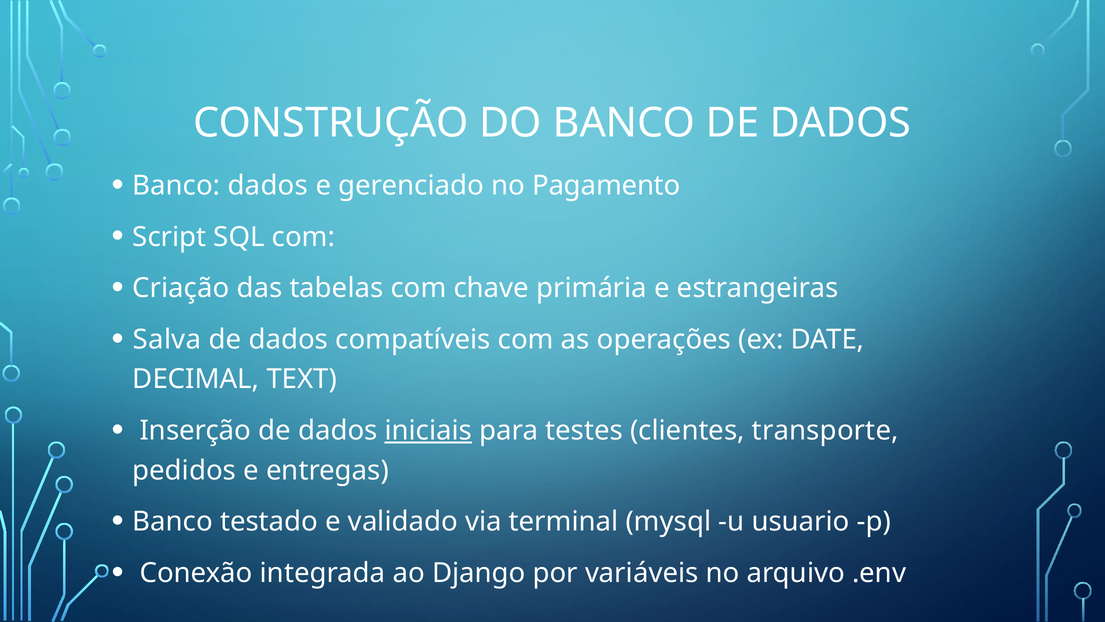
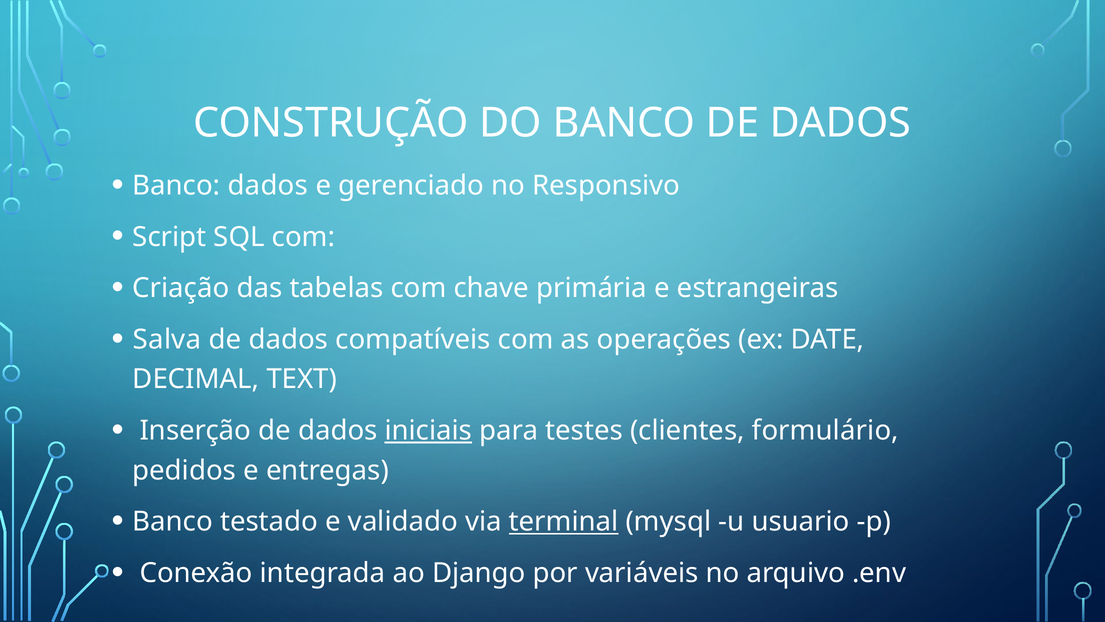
Pagamento: Pagamento -> Responsivo (606, 185)
transporte: transporte -> formulário (825, 430)
terminal underline: none -> present (564, 521)
